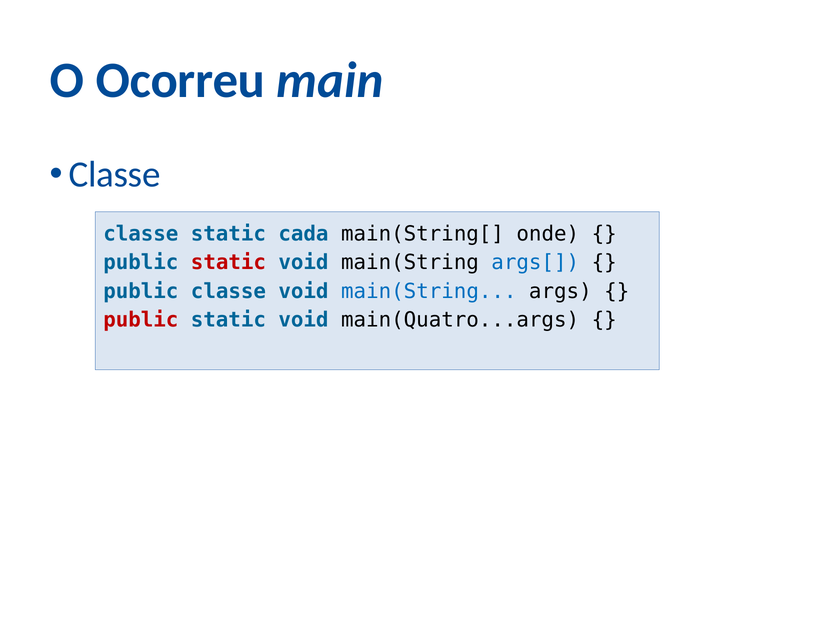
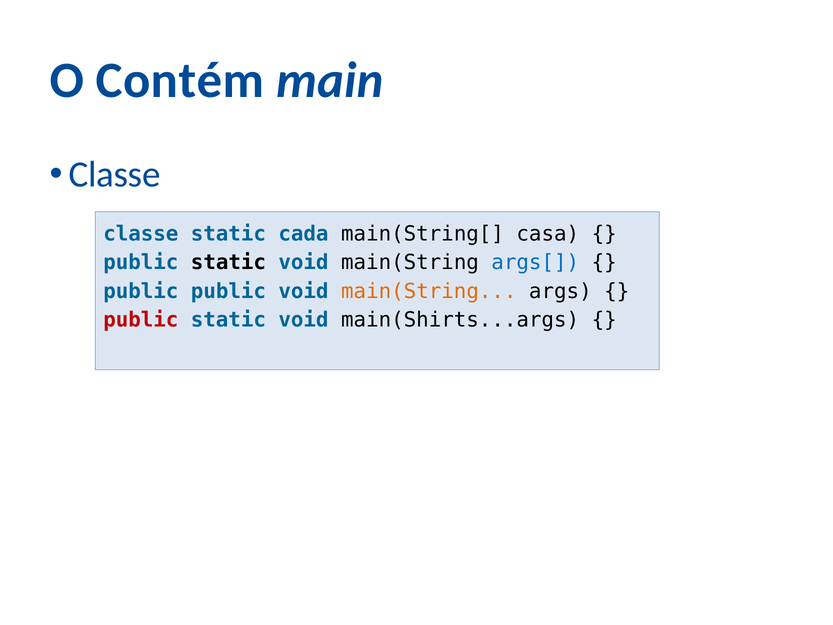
Ocorreu: Ocorreu -> Contém (180, 81)
onde: onde -> casa (548, 234)
static colour: red -> black (228, 262)
public classe: classe -> public (228, 291)
main(String colour: blue -> orange (429, 291)
main(Quatro...args: main(Quatro...args -> main(Shirts...args (460, 320)
